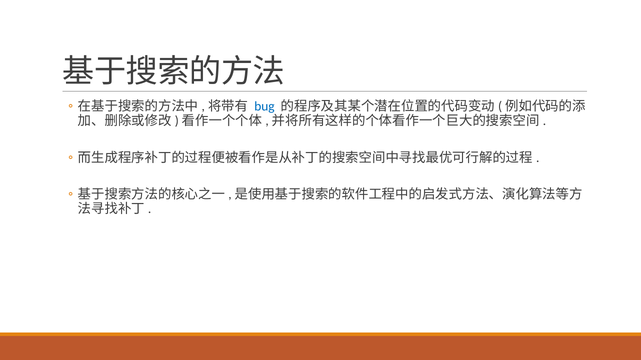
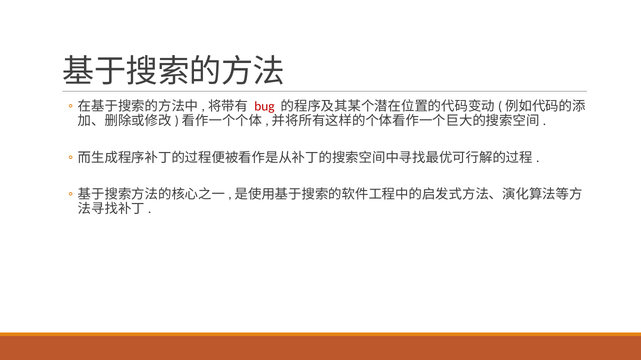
bug colour: blue -> red (264, 107)
